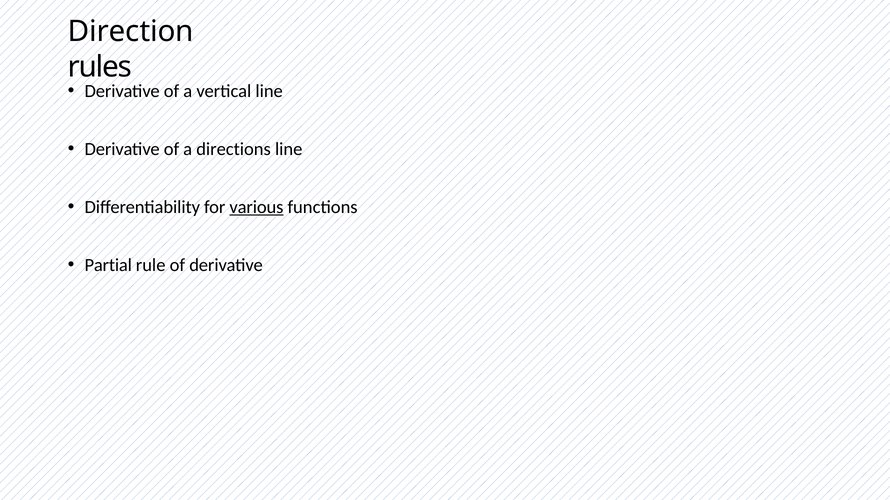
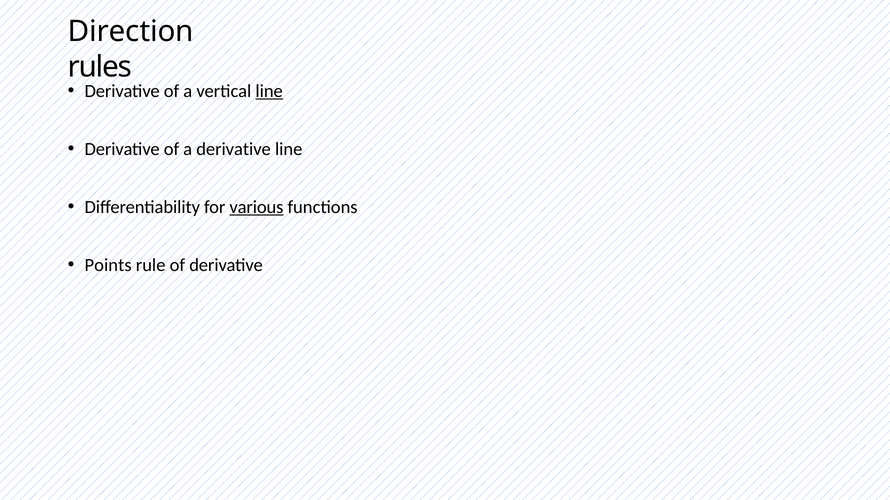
line underline: none -> present (269, 91)
a directions: directions -> derivative (234, 149)
Partial: Partial -> Points (108, 265)
